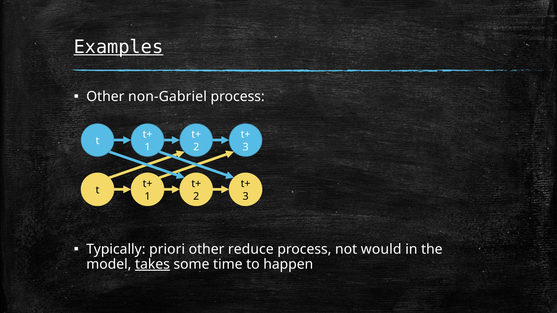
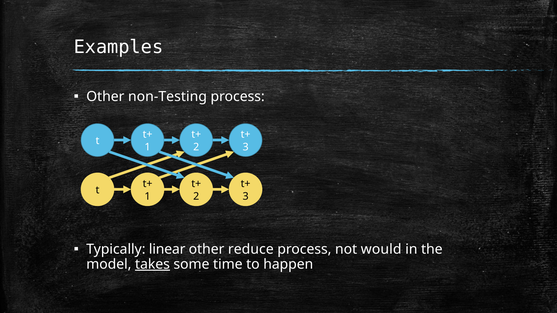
Examples underline: present -> none (118, 47)
non-Gabriel: non-Gabriel -> non-Testing (167, 97)
priori: priori -> linear (167, 249)
